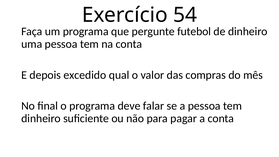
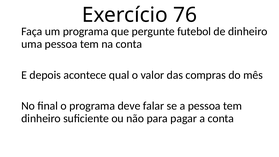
54: 54 -> 76 (185, 15)
excedido: excedido -> acontece (85, 75)
